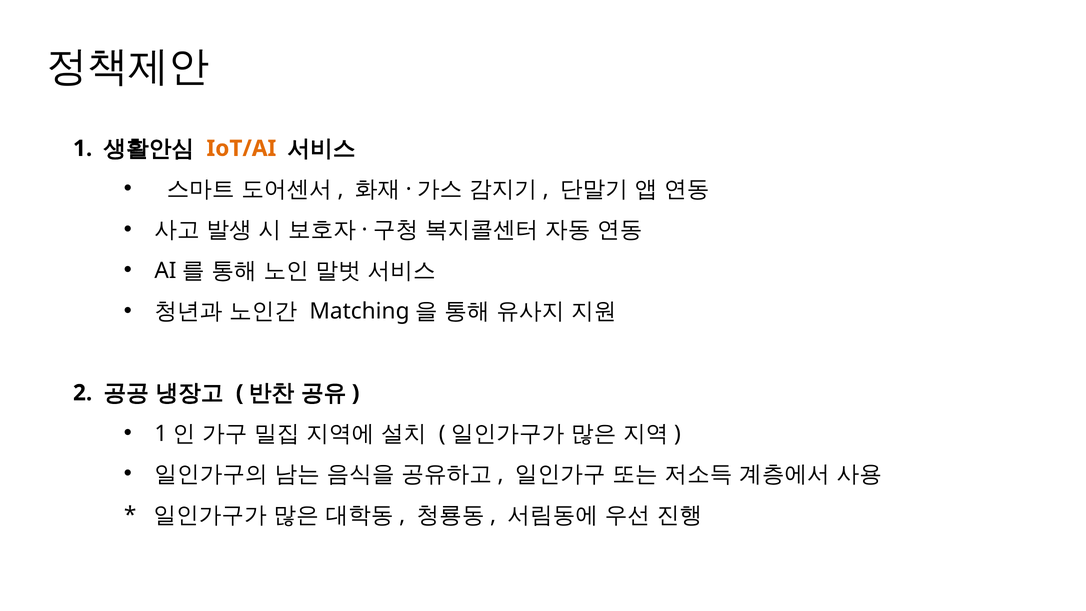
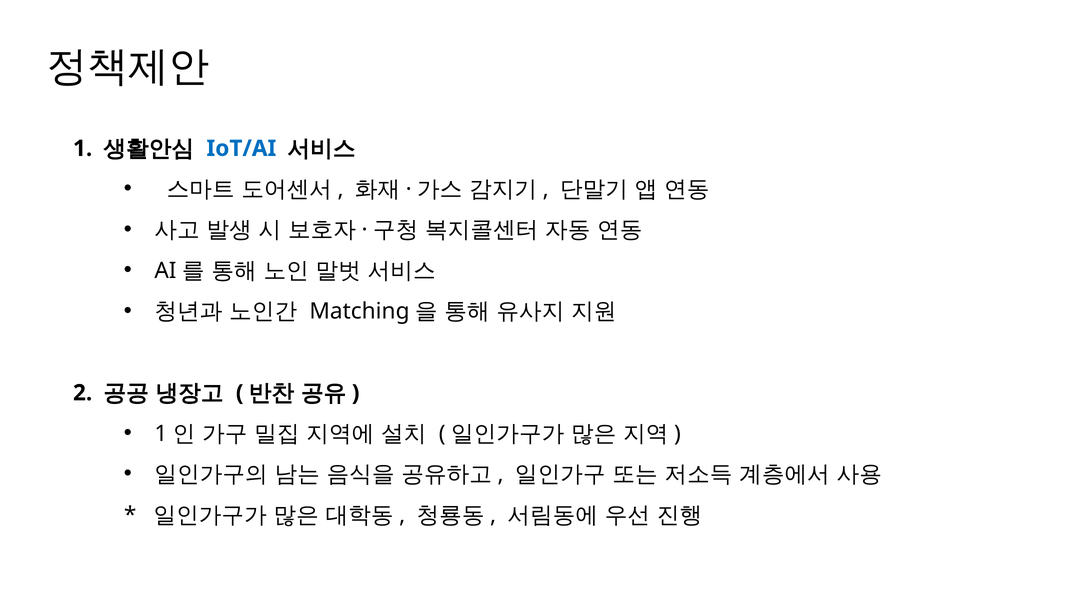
IoT/AI colour: orange -> blue (241, 148)
